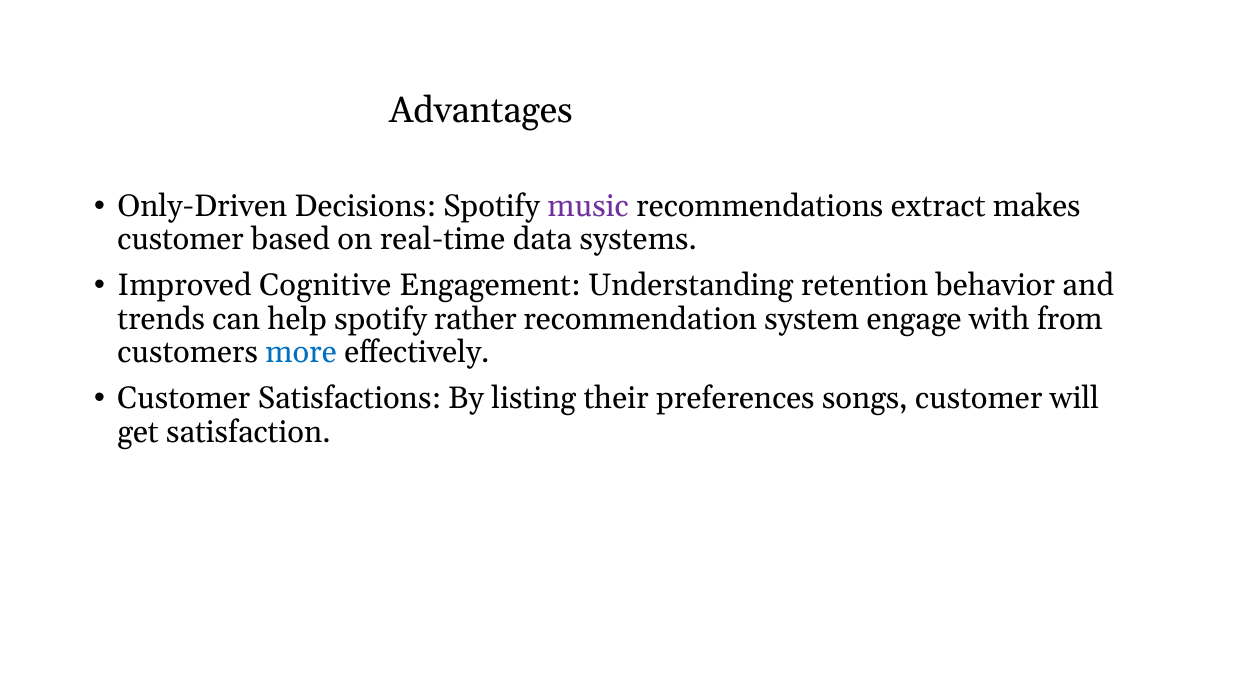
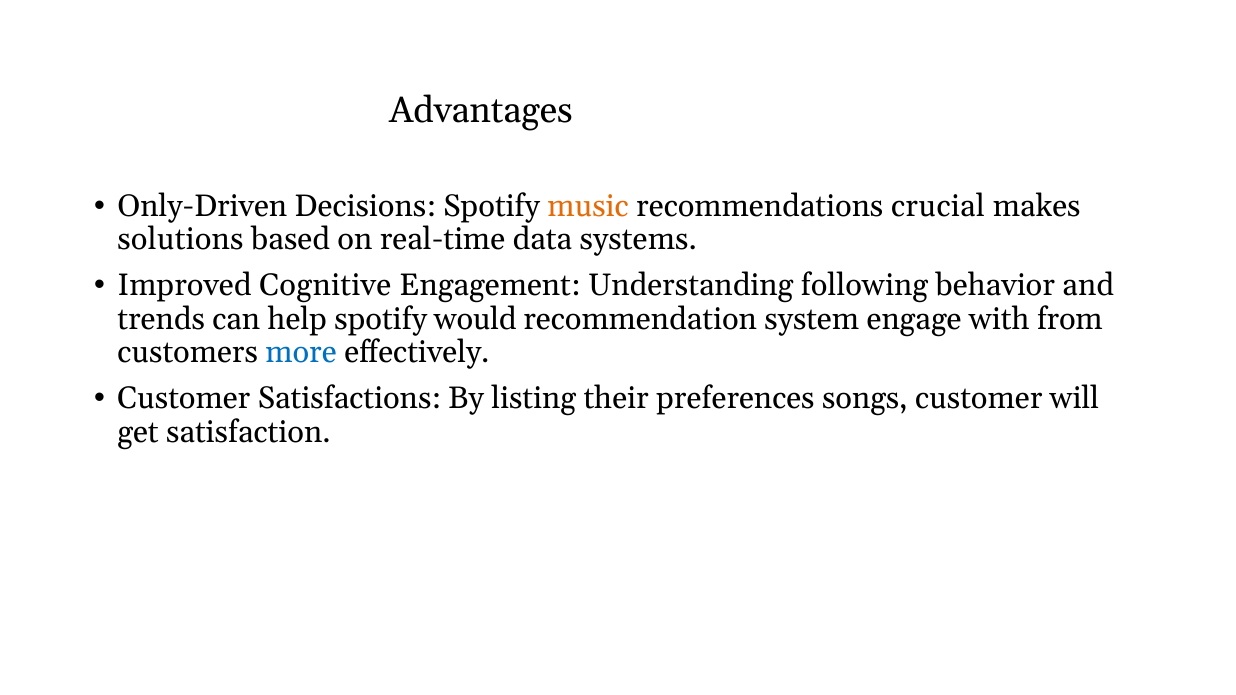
music colour: purple -> orange (588, 206)
extract: extract -> crucial (938, 206)
customer: customer -> solutions (180, 240)
retention: retention -> following (864, 286)
rather: rather -> would (475, 319)
